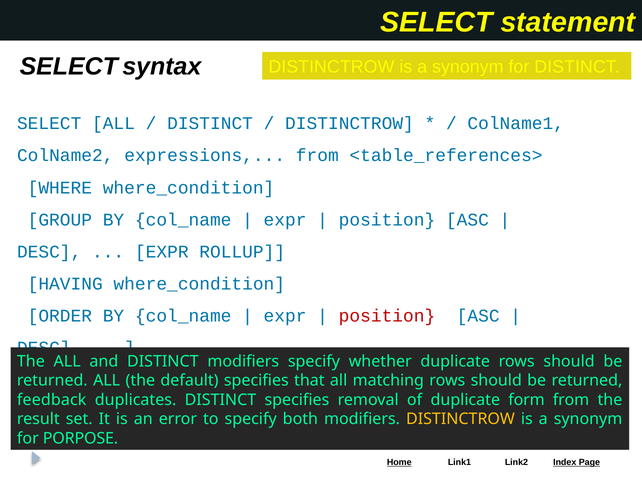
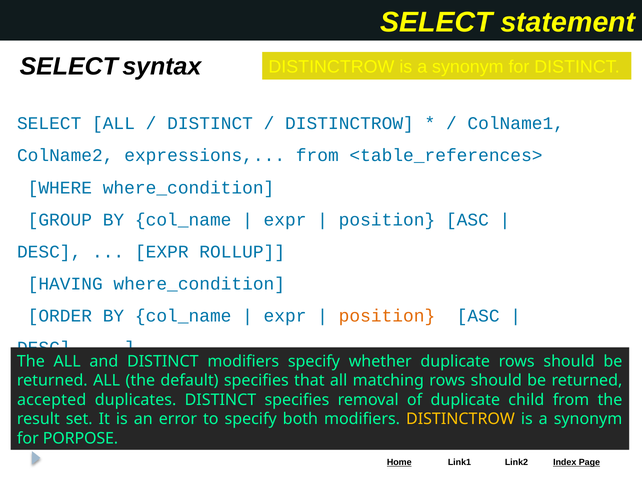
position colour: red -> orange (387, 316)
feedback: feedback -> accepted (52, 400)
form: form -> child (526, 400)
